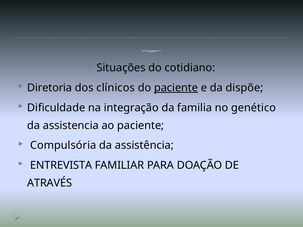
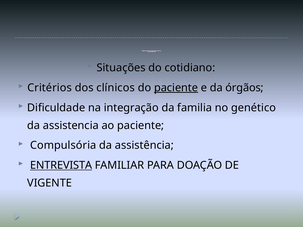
Diretoria: Diretoria -> Critérios (50, 88)
dispõe: dispõe -> órgãos (245, 88)
ENTREVISTA underline: none -> present (61, 165)
ATRAVÉS: ATRAVÉS -> VIGENTE (50, 183)
